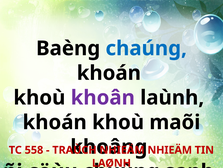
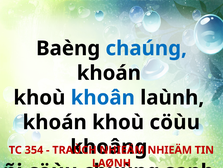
khoân colour: purple -> blue (103, 97)
khoù maõi: maõi -> cöùu (175, 122)
558: 558 -> 354 (34, 149)
